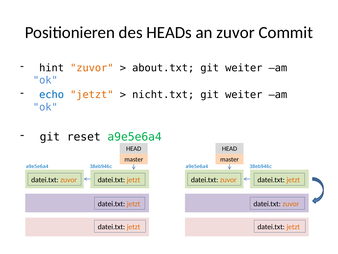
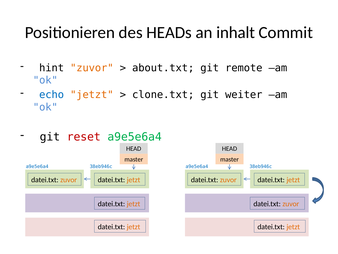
an zuvor: zuvor -> inhalt (236, 32)
weiter: weiter -> remote (244, 68)
nicht.txt: nicht.txt -> clone.txt (163, 95)
reset colour: black -> red (84, 137)
